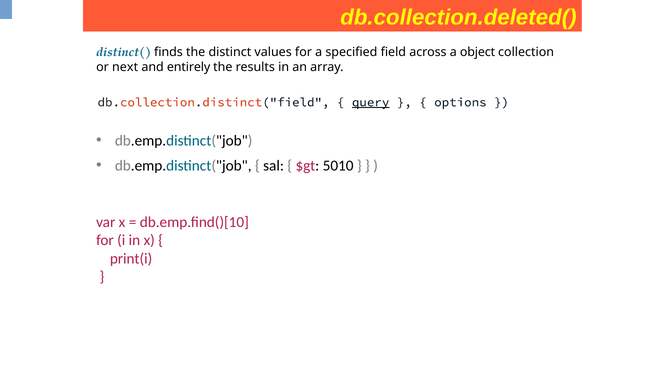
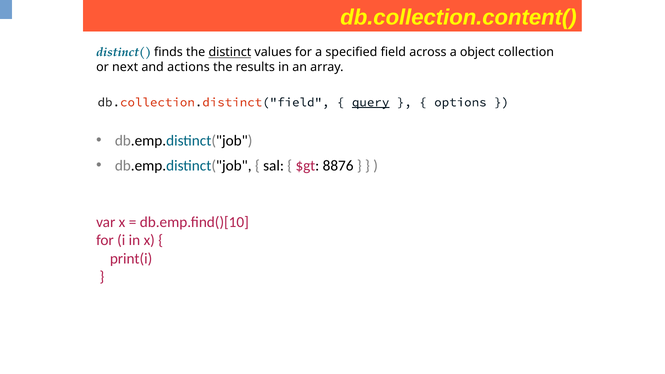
db.collection.deleted(: db.collection.deleted( -> db.collection.content( (459, 17)
distinct underline: none -> present (230, 52)
entirely: entirely -> actions (188, 67)
5010: 5010 -> 8876 (338, 166)
